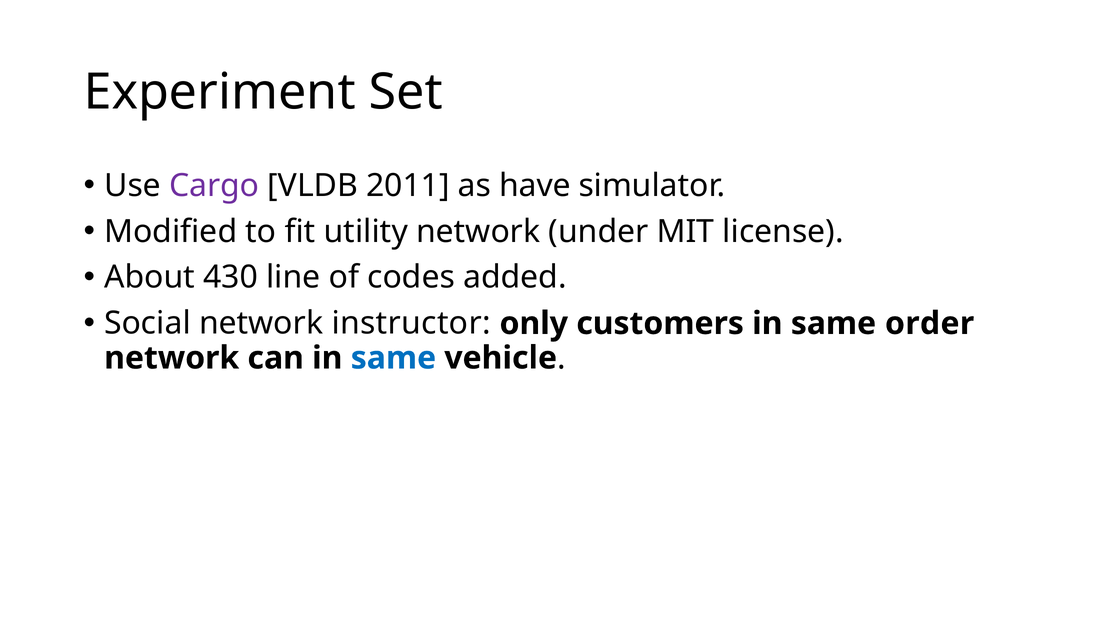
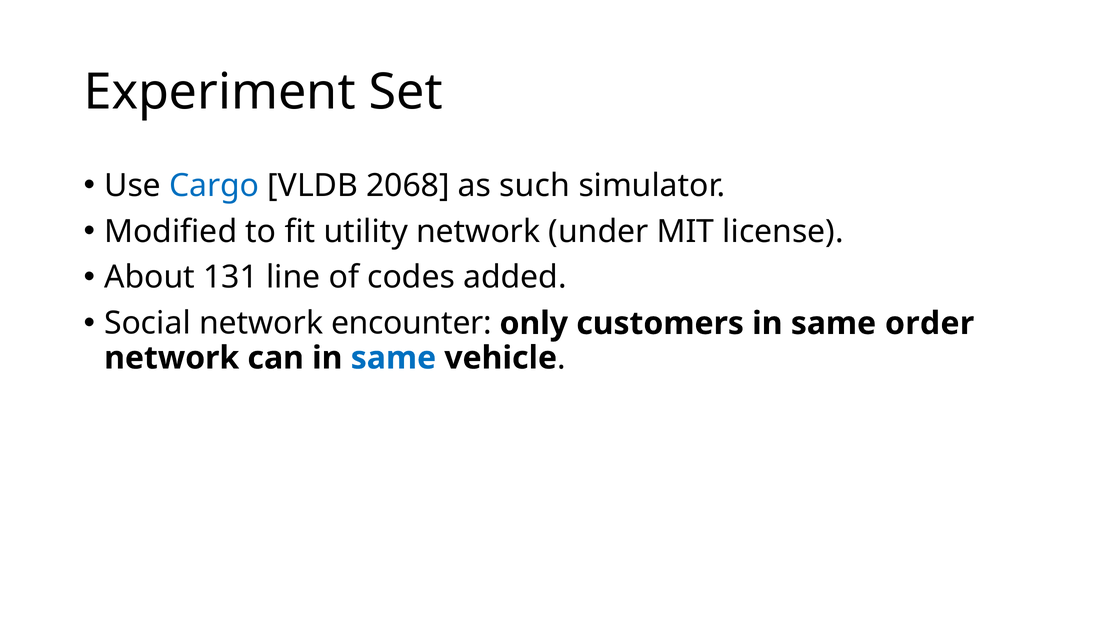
Cargo colour: purple -> blue (214, 185)
2011: 2011 -> 2068 (408, 185)
have: have -> such (535, 185)
430: 430 -> 131 (231, 277)
instructor: instructor -> encounter (411, 323)
